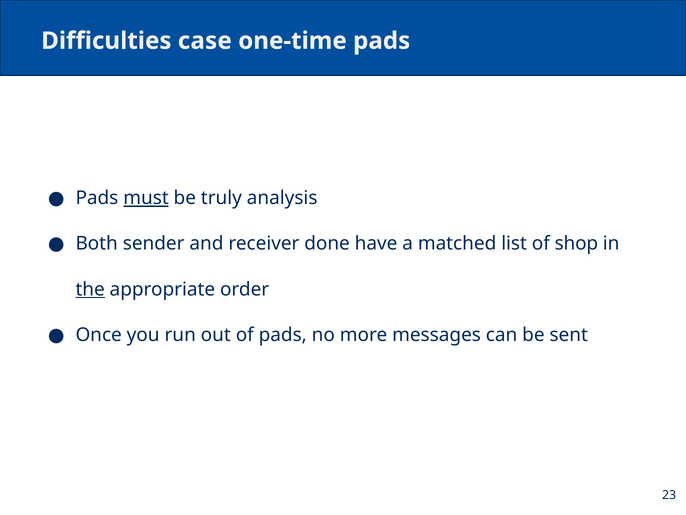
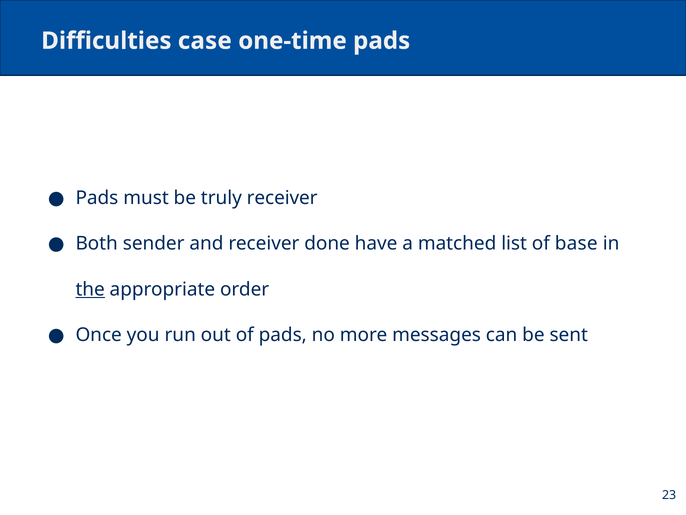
must underline: present -> none (146, 198)
truly analysis: analysis -> receiver (282, 198)
shop: shop -> base (576, 244)
